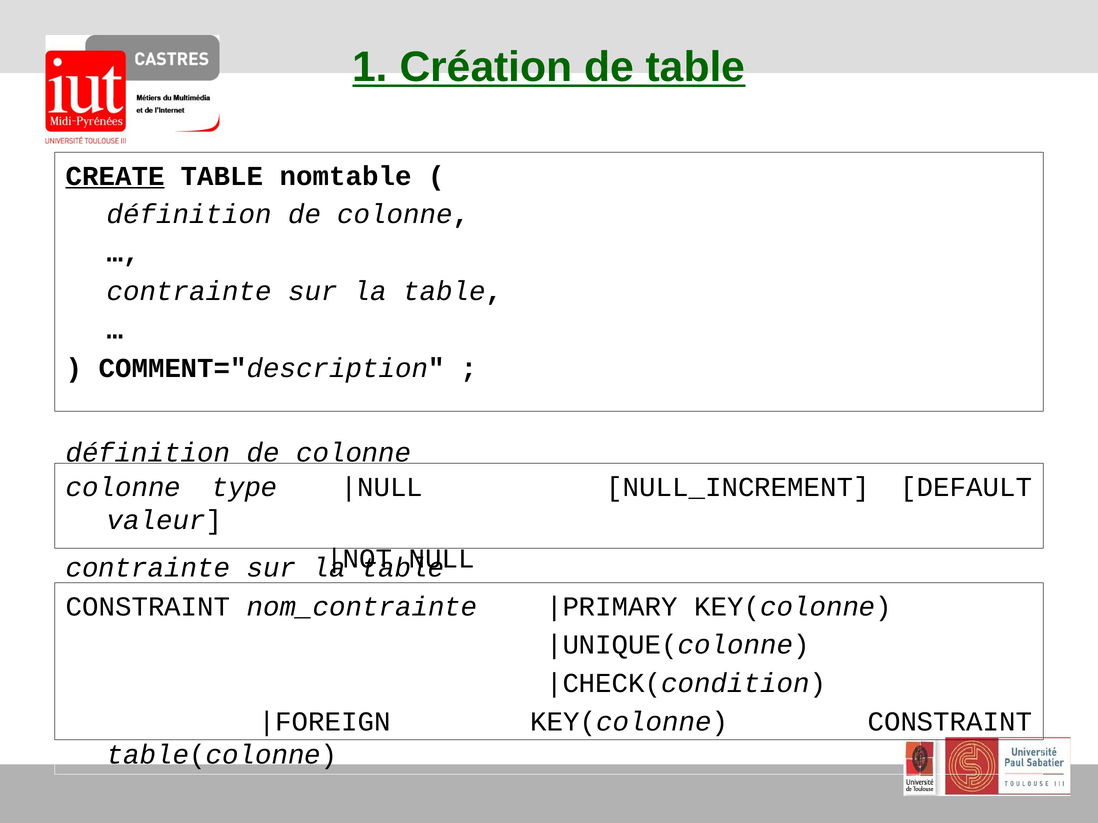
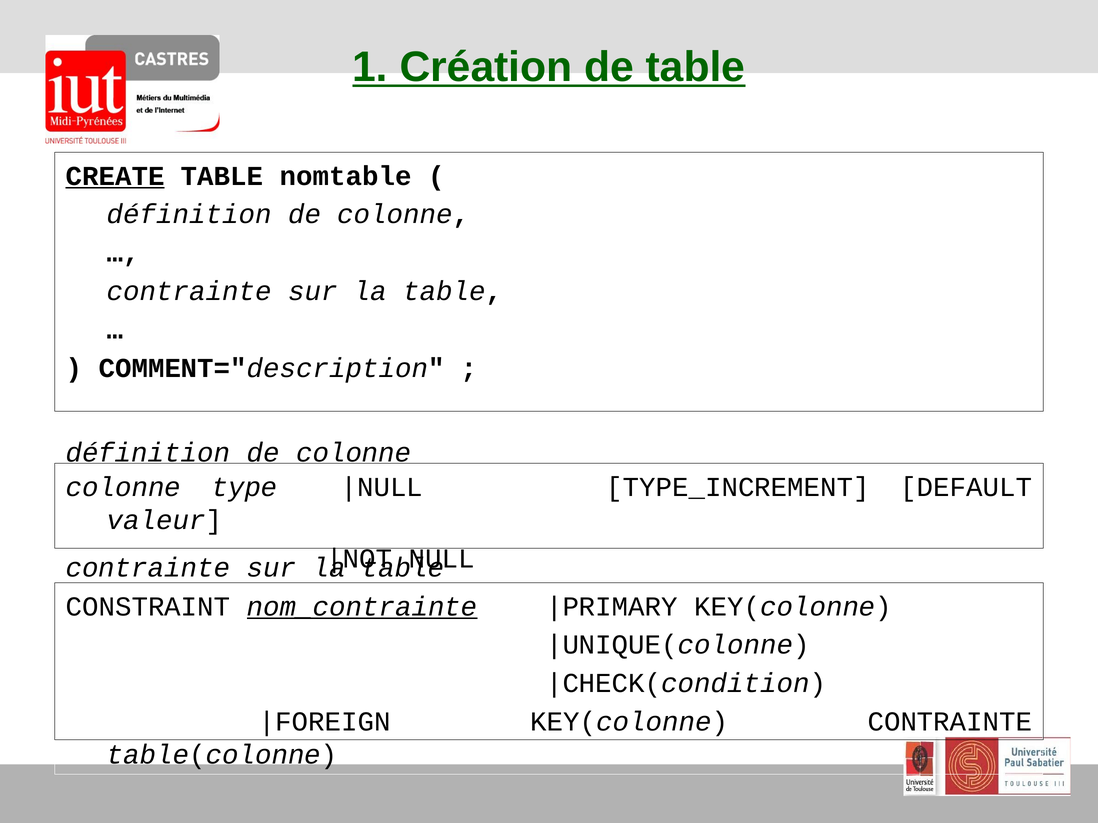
NULL_INCREMENT: NULL_INCREMENT -> TYPE_INCREMENT (738, 487)
nom_contrainte underline: none -> present (362, 607)
KEY(colonne CONSTRAINT: CONSTRAINT -> CONTRAINTE (950, 722)
